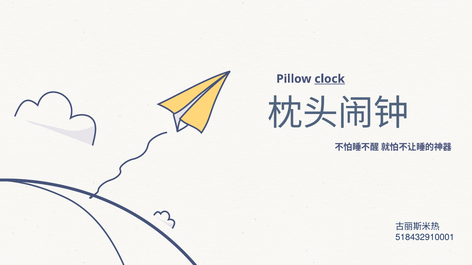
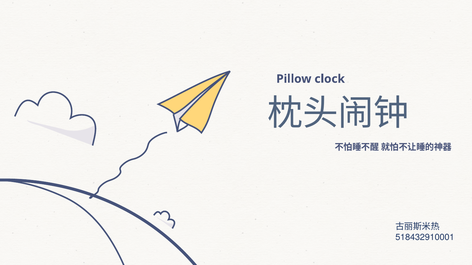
clock underline: present -> none (330, 79)
